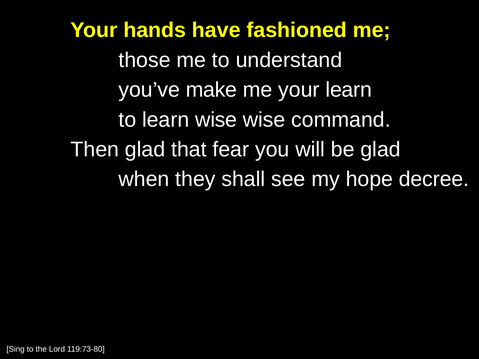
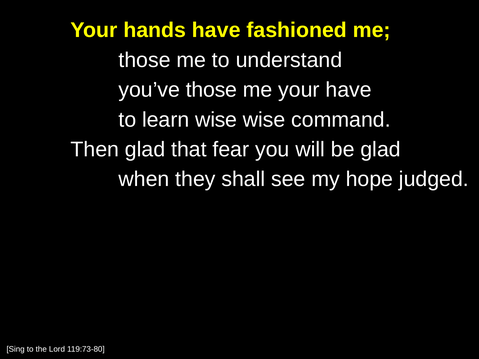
you’ve make: make -> those (211, 90)
your learn: learn -> have (349, 90)
decree: decree -> judged (434, 179)
